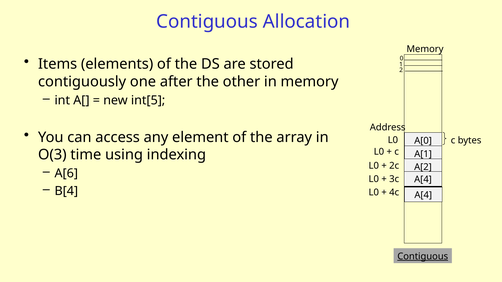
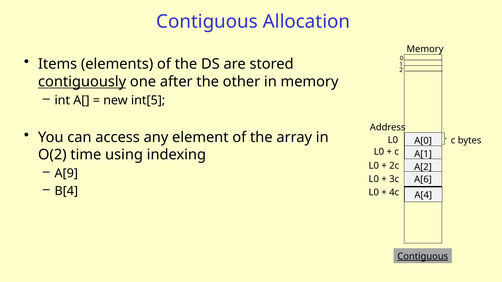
contiguously underline: none -> present (82, 82)
O(3: O(3 -> O(2 (52, 155)
A[6: A[6 -> A[9 (66, 174)
A[4: A[4 -> A[6 (423, 180)
